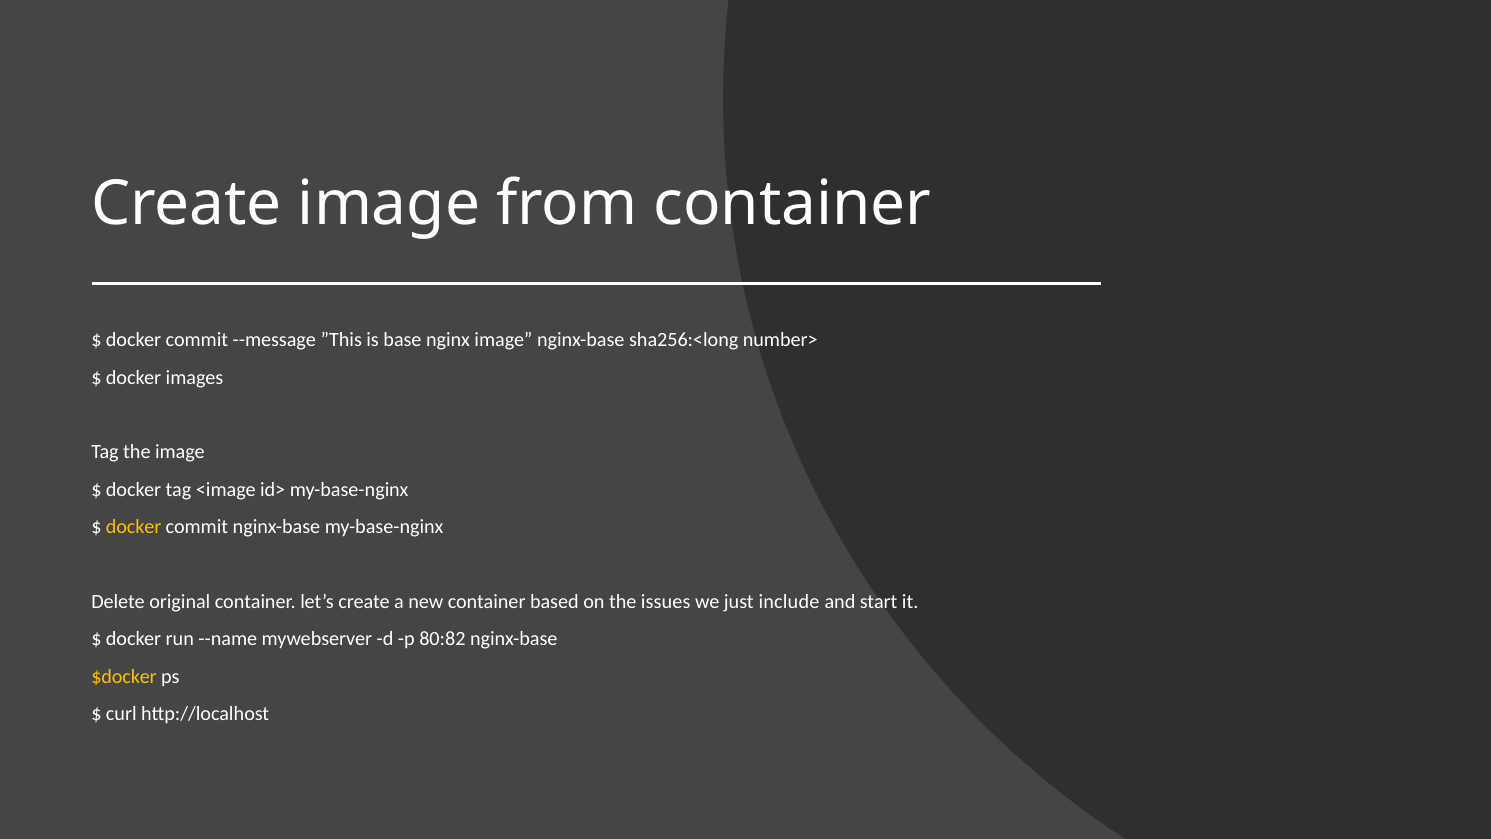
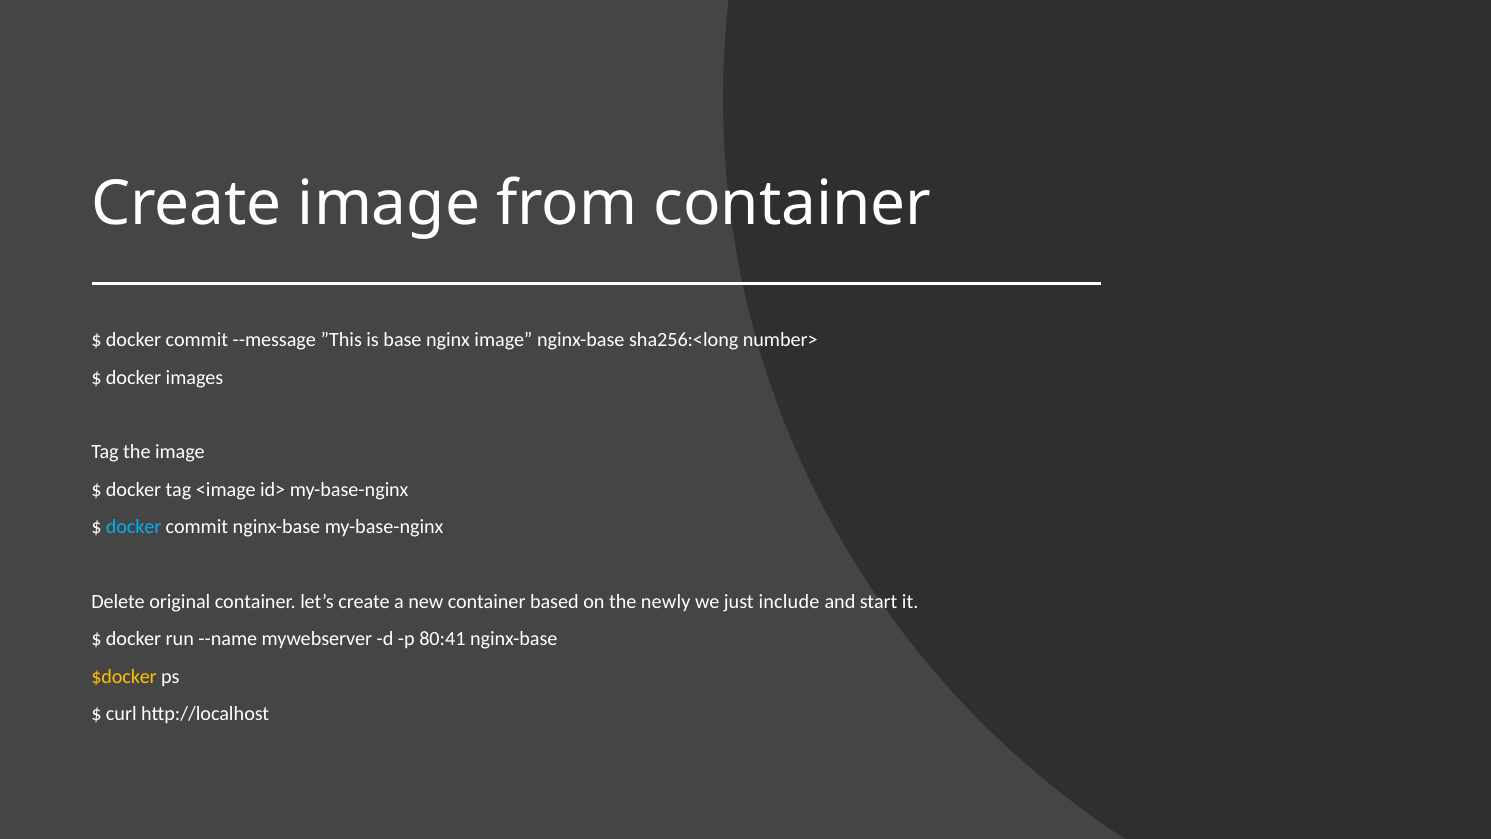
docker colour: yellow -> light blue (134, 527)
issues: issues -> newly (666, 601)
80:82: 80:82 -> 80:41 (442, 639)
